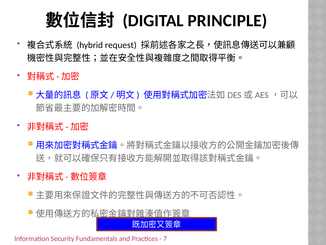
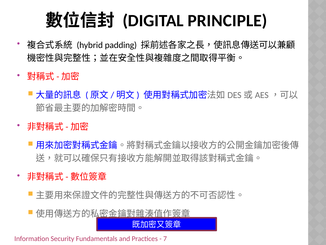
request: request -> padding (121, 45)
